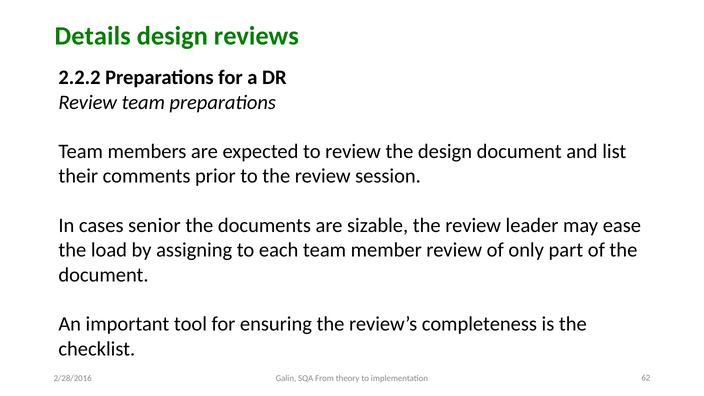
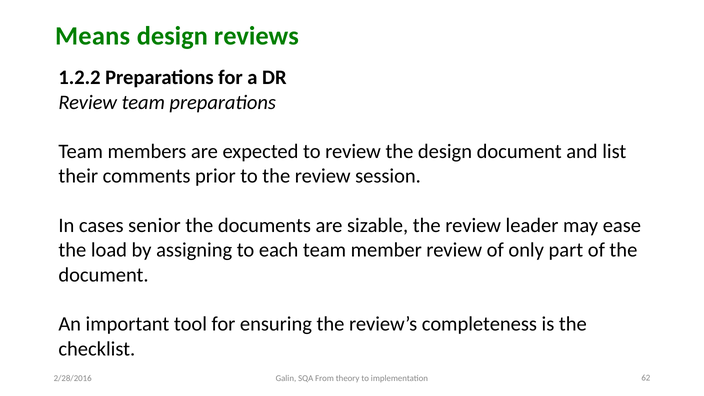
Details: Details -> Means (93, 36)
2.2.2: 2.2.2 -> 1.2.2 (79, 78)
